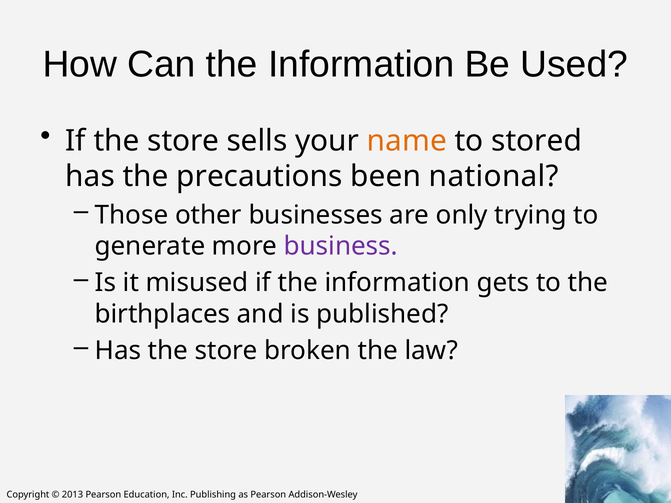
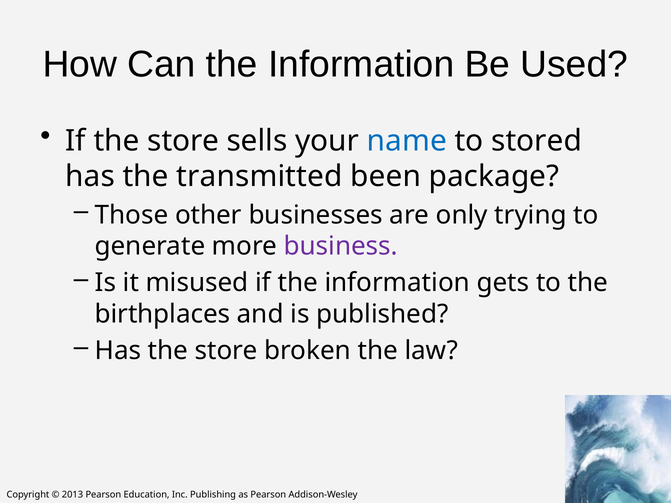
name colour: orange -> blue (407, 141)
precautions: precautions -> transmitted (259, 177)
national: national -> package (494, 177)
